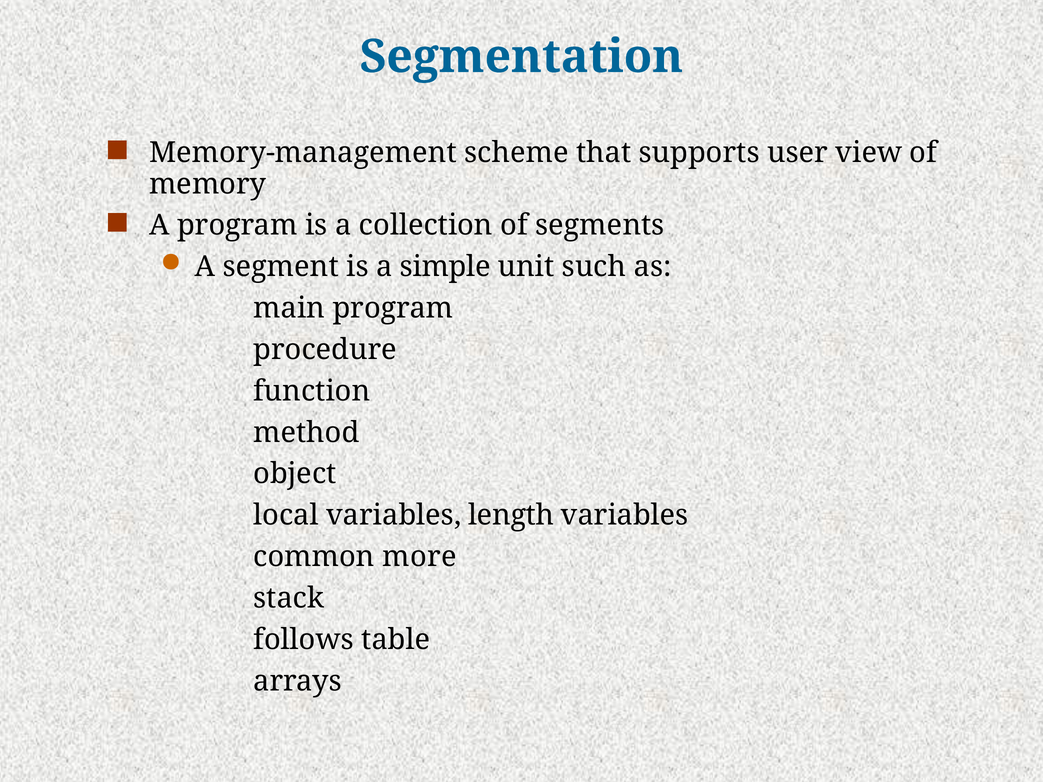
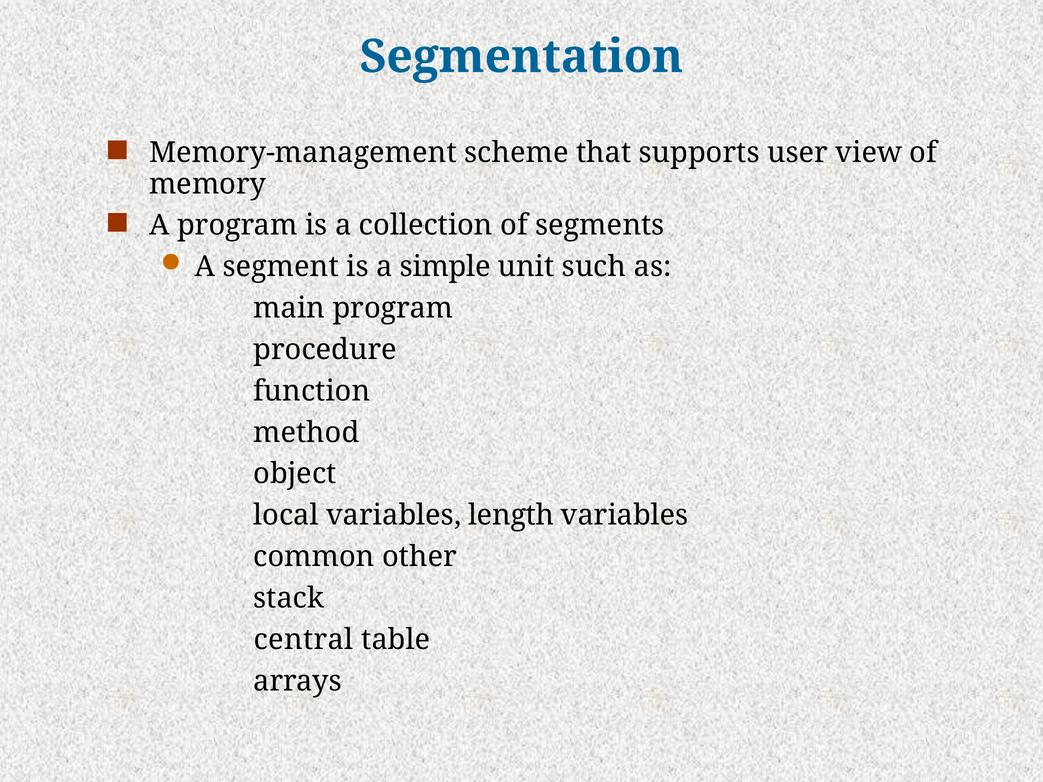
more: more -> other (420, 557)
follows: follows -> central (303, 640)
